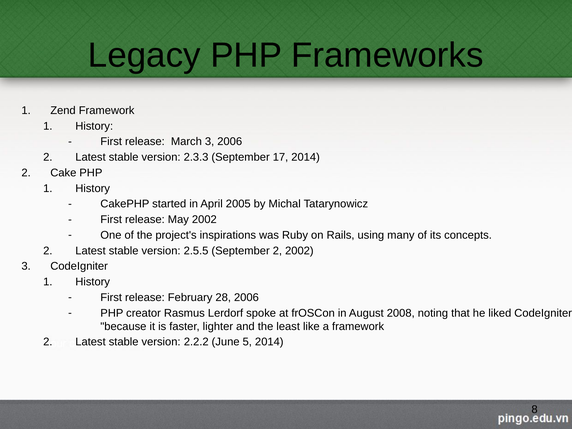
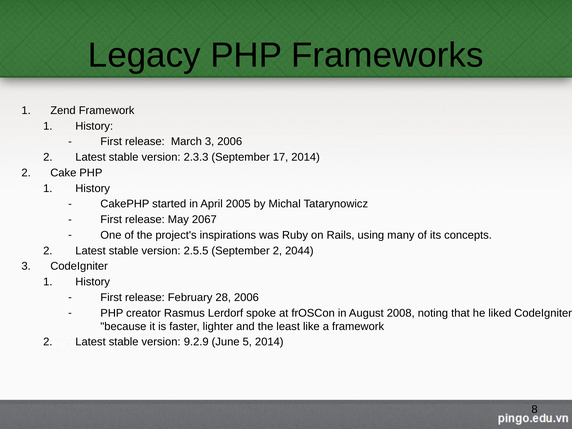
May 2002: 2002 -> 2067 (204, 219)
2 2002: 2002 -> 2044 (299, 251)
2.2.2: 2.2.2 -> 9.2.9 (196, 342)
